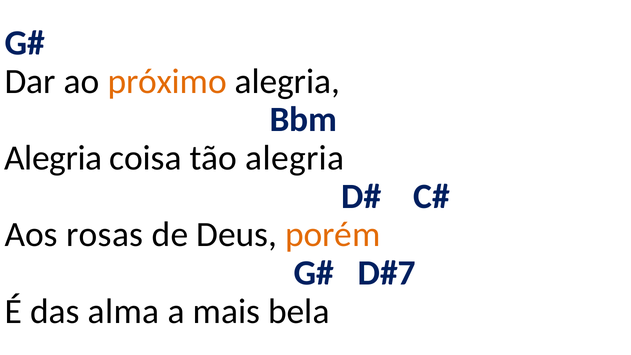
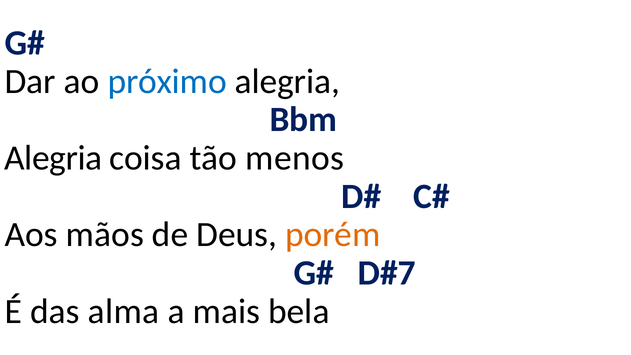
próximo colour: orange -> blue (167, 81)
tão alegria: alegria -> menos (295, 158)
rosas: rosas -> mãos (105, 235)
